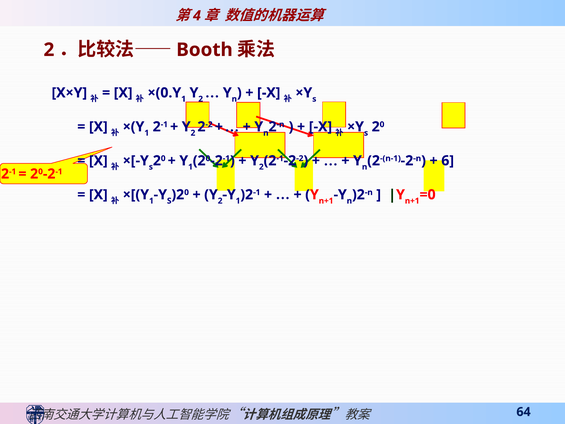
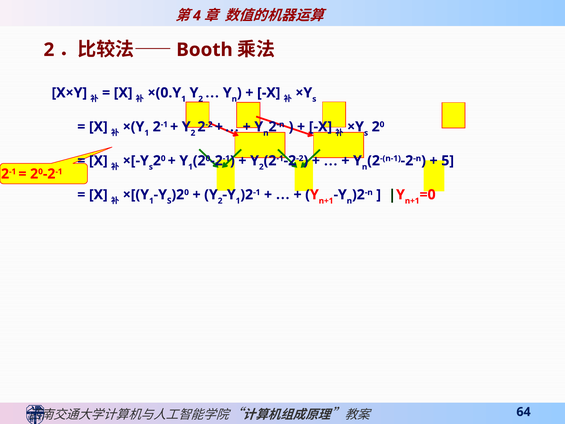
6: 6 -> 5 (448, 161)
